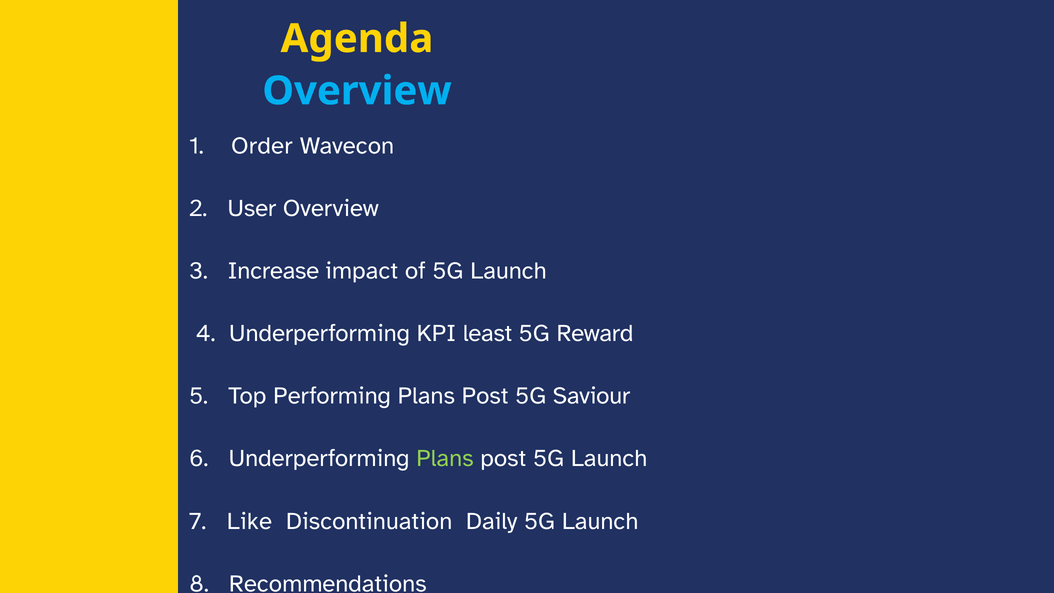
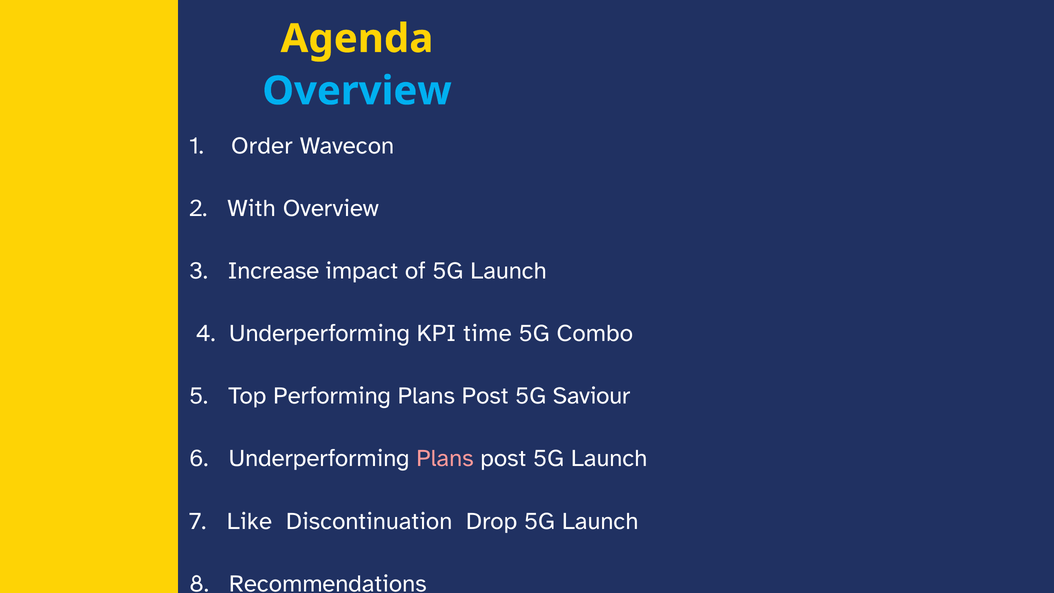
User: User -> With (252, 208)
least: least -> time (487, 333)
Reward: Reward -> Combo (595, 333)
Plans colour: light green -> pink (445, 458)
Daily: Daily -> Drop (492, 521)
